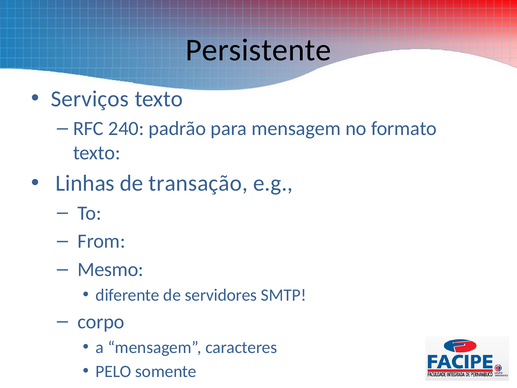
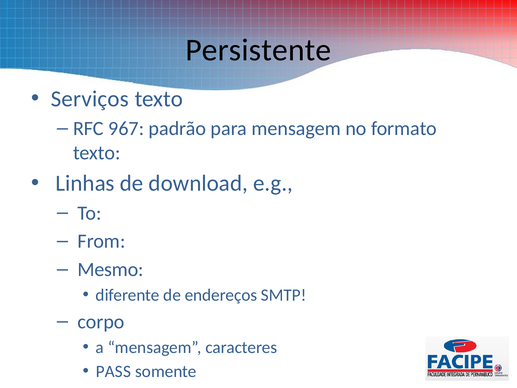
240: 240 -> 967 (126, 128)
transação: transação -> download (198, 183)
servidores: servidores -> endereços (221, 295)
PELO: PELO -> PASS (113, 371)
